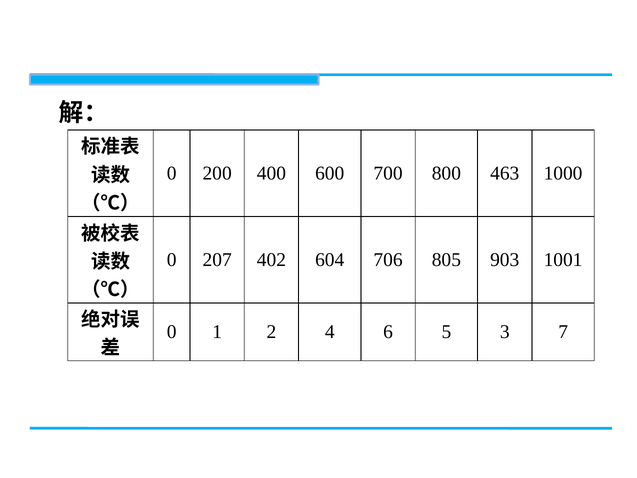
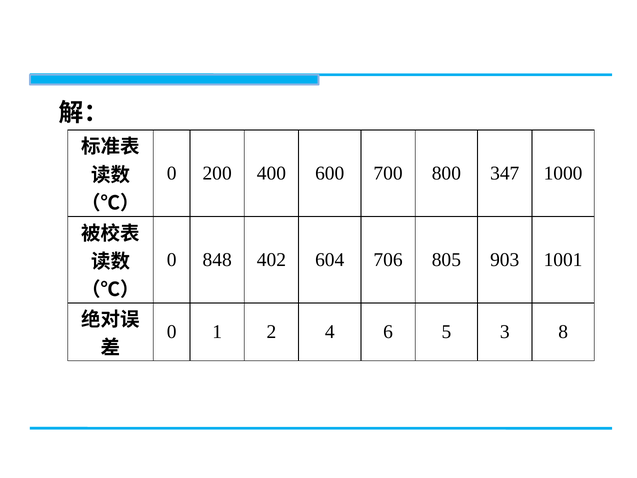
463: 463 -> 347 (505, 173)
207: 207 -> 848 (217, 260)
7: 7 -> 8 (563, 332)
